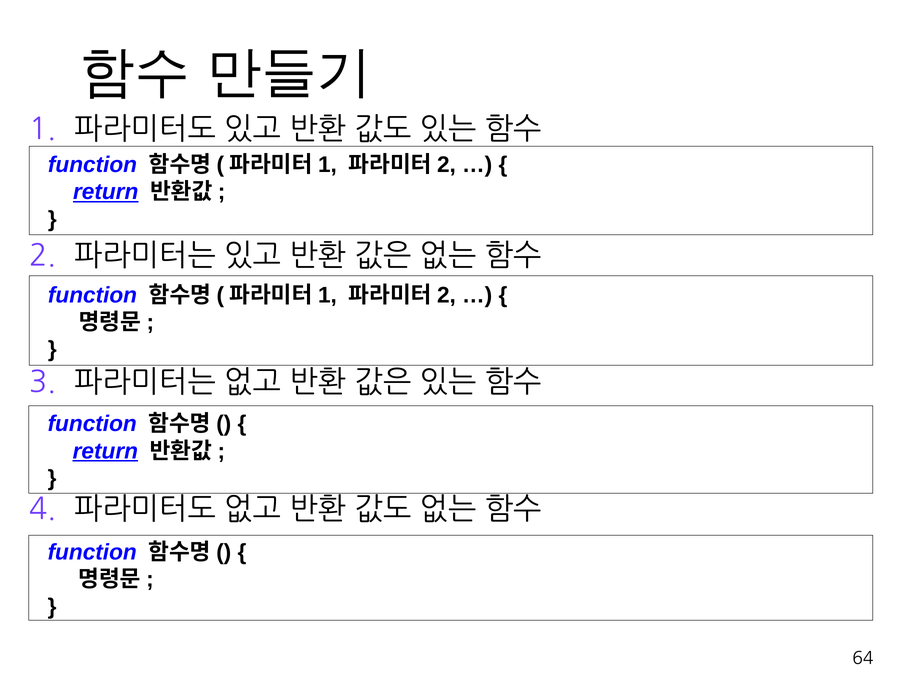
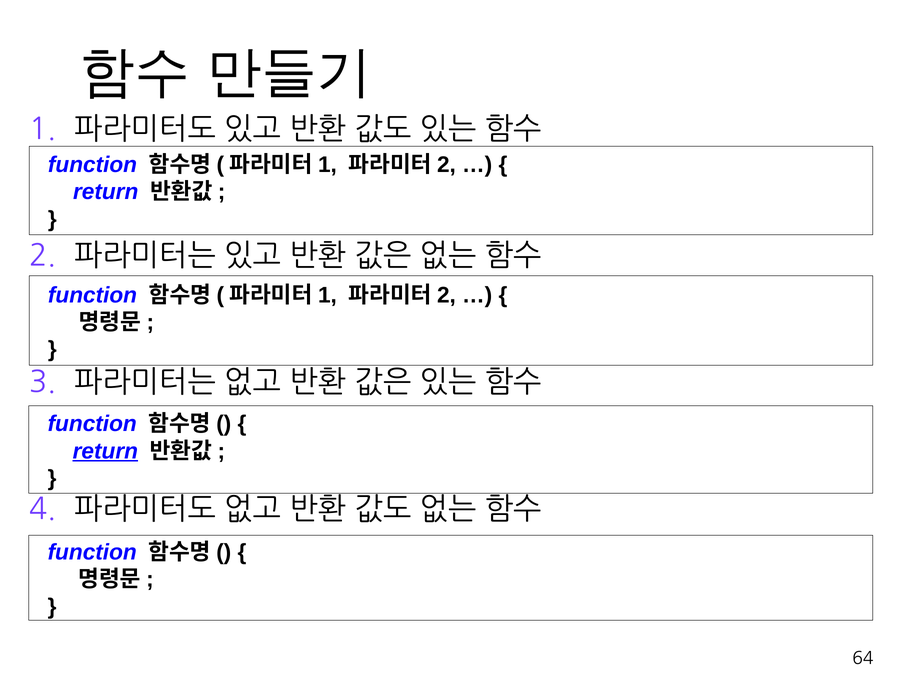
return underline: present -> none (106, 192)
